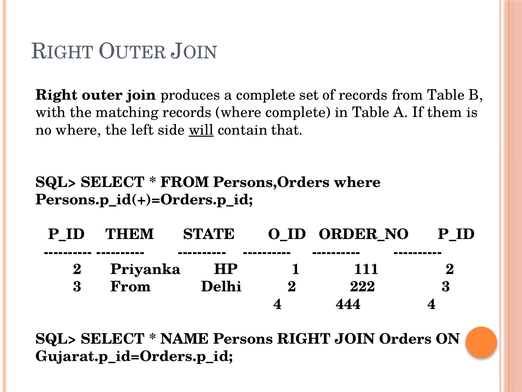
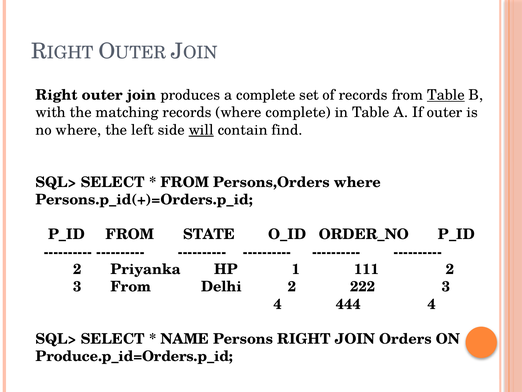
Table underline: none -> present (446, 95)
If them: them -> outer (445, 112)
that: that -> find (287, 130)
P_ID THEM: THEM -> FROM (130, 234)
Gujarat.p_id=Orders.p_id: Gujarat.p_id=Orders.p_id -> Produce.p_id=Orders.p_id (134, 356)
